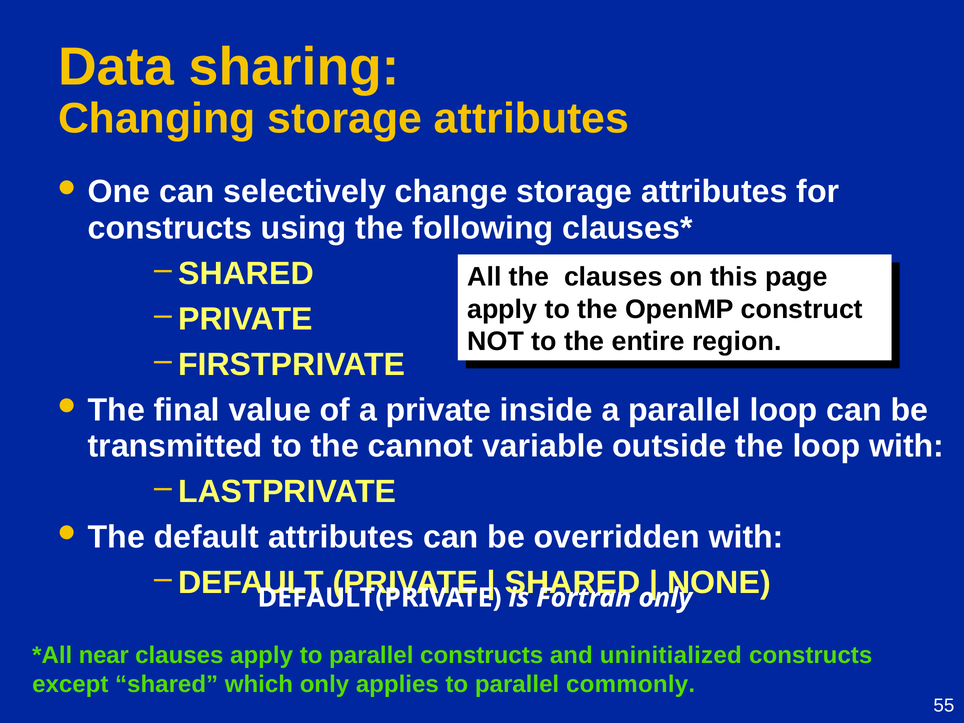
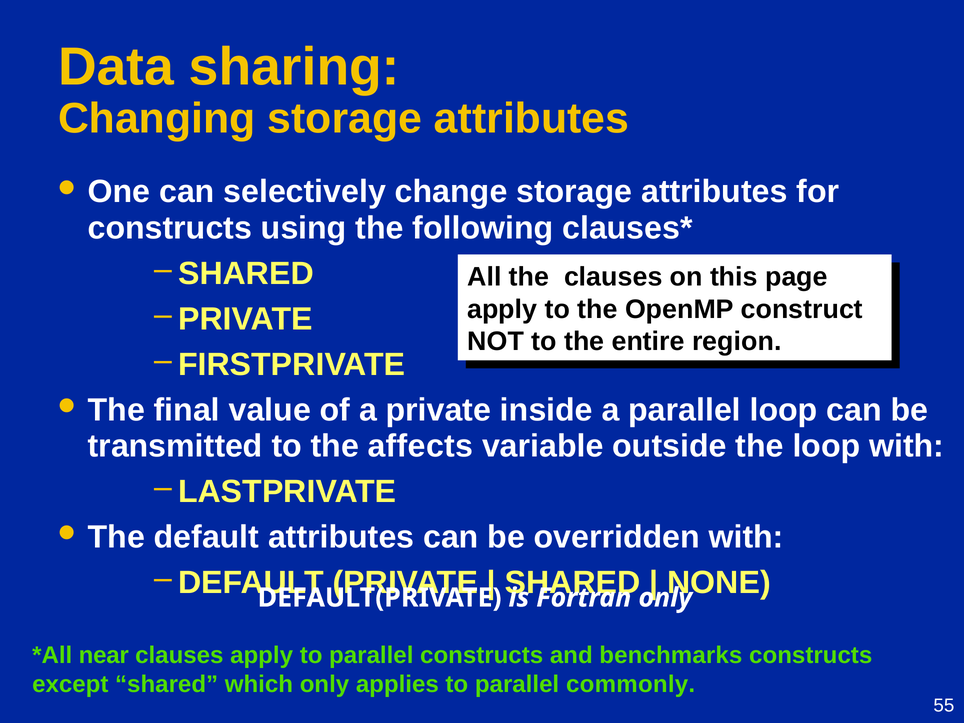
cannot: cannot -> affects (420, 446)
uninitialized: uninitialized -> benchmarks (671, 655)
